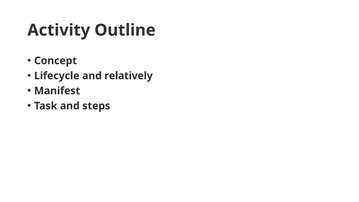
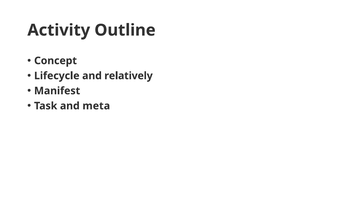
steps: steps -> meta (96, 106)
